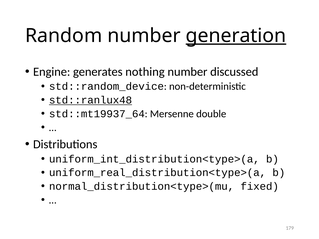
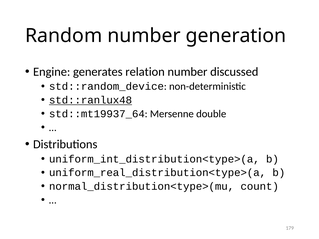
generation underline: present -> none (236, 36)
nothing: nothing -> relation (145, 72)
fixed: fixed -> count (260, 187)
